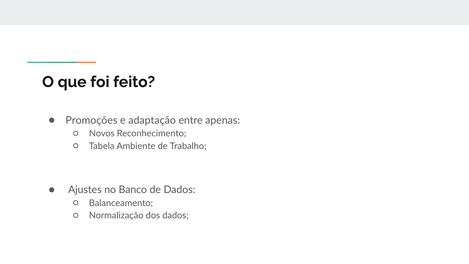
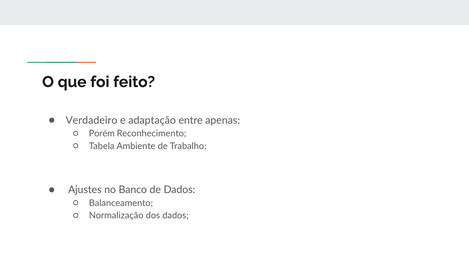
Promoções: Promoções -> Verdadeiro (91, 120)
Novos: Novos -> Porém (102, 133)
